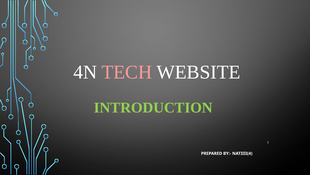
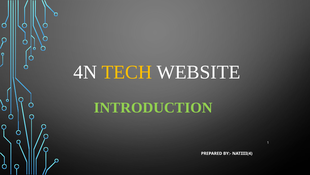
TECH colour: pink -> yellow (127, 72)
